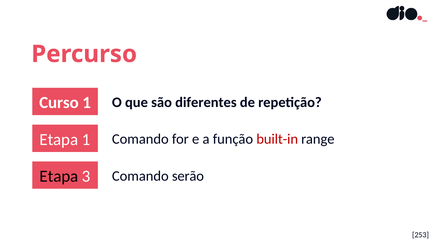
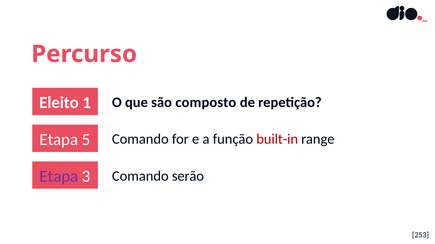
Curso: Curso -> Eleito (59, 103)
diferentes: diferentes -> composto (206, 103)
Etapa 1: 1 -> 5 (86, 140)
Etapa colour: black -> purple (59, 177)
